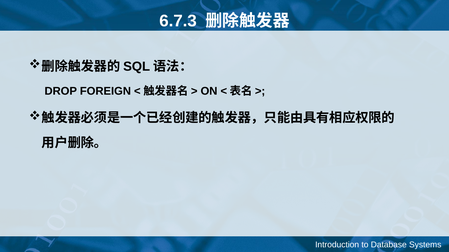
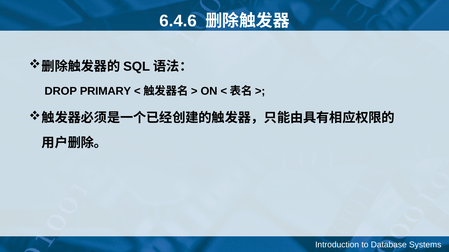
6.7.3: 6.7.3 -> 6.4.6 (178, 21)
FOREIGN: FOREIGN -> PRIMARY (105, 91)
